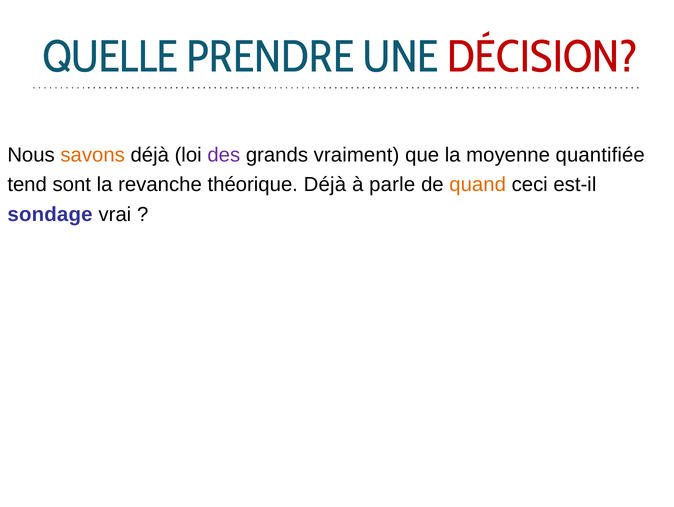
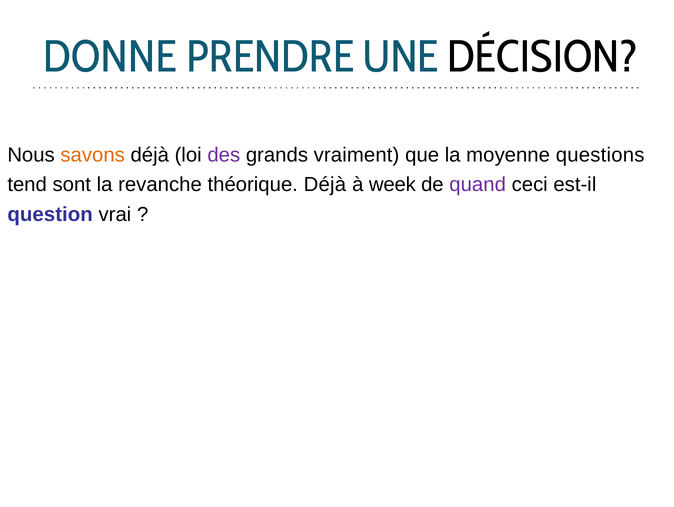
QUELLE: QUELLE -> DONNE (110, 57)
DÉCISION colour: red -> black (543, 57)
quantifiée: quantifiée -> questions (600, 155)
parle: parle -> week (392, 185)
quand colour: orange -> purple (478, 185)
sondage: sondage -> question (50, 214)
